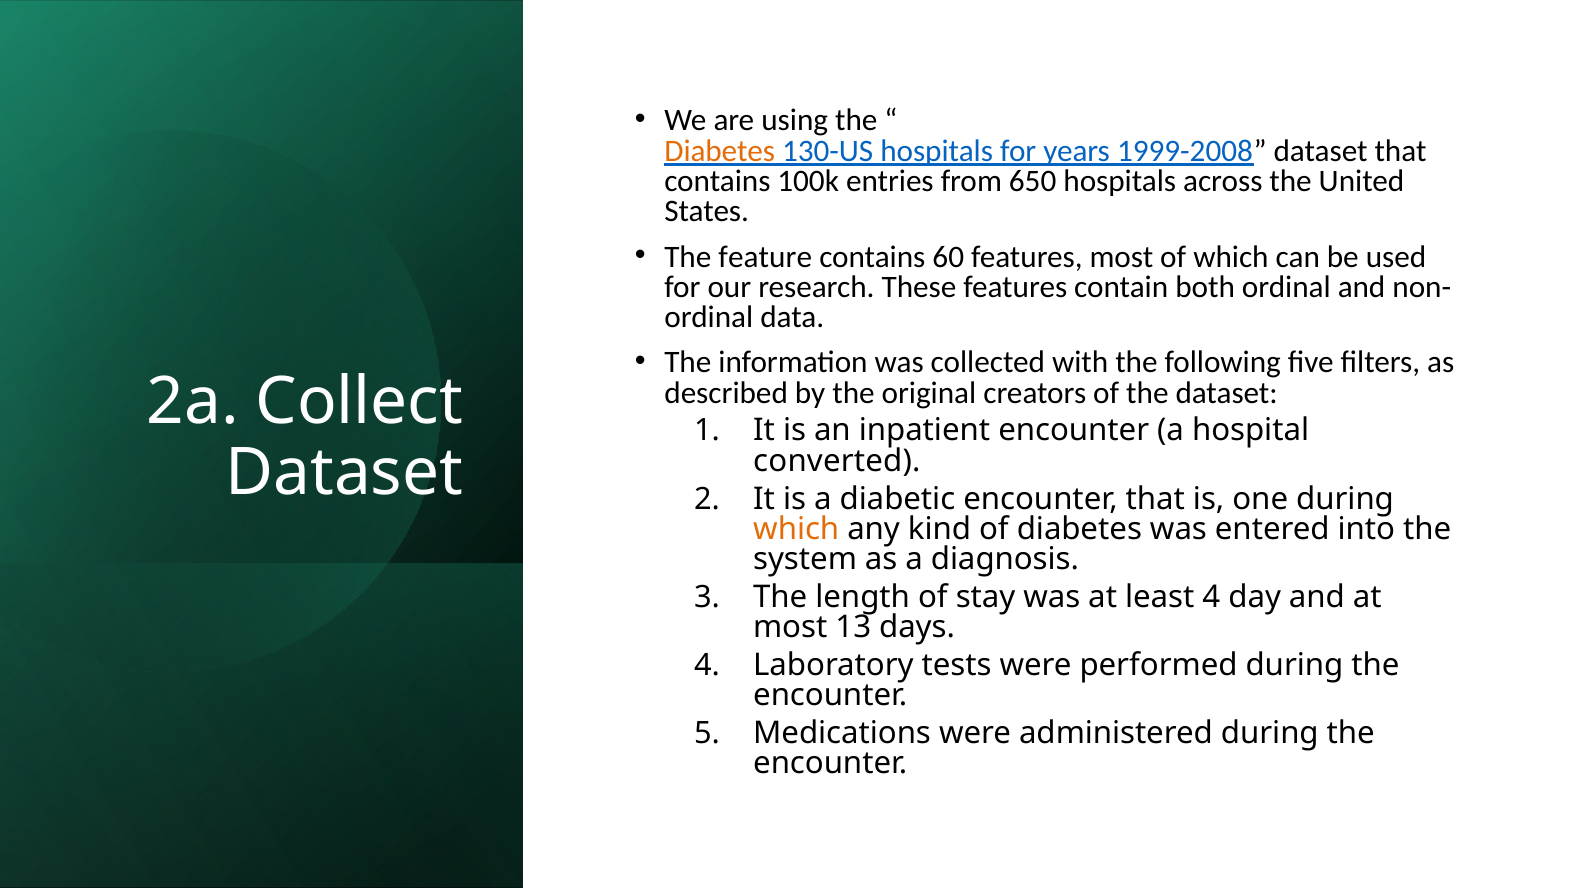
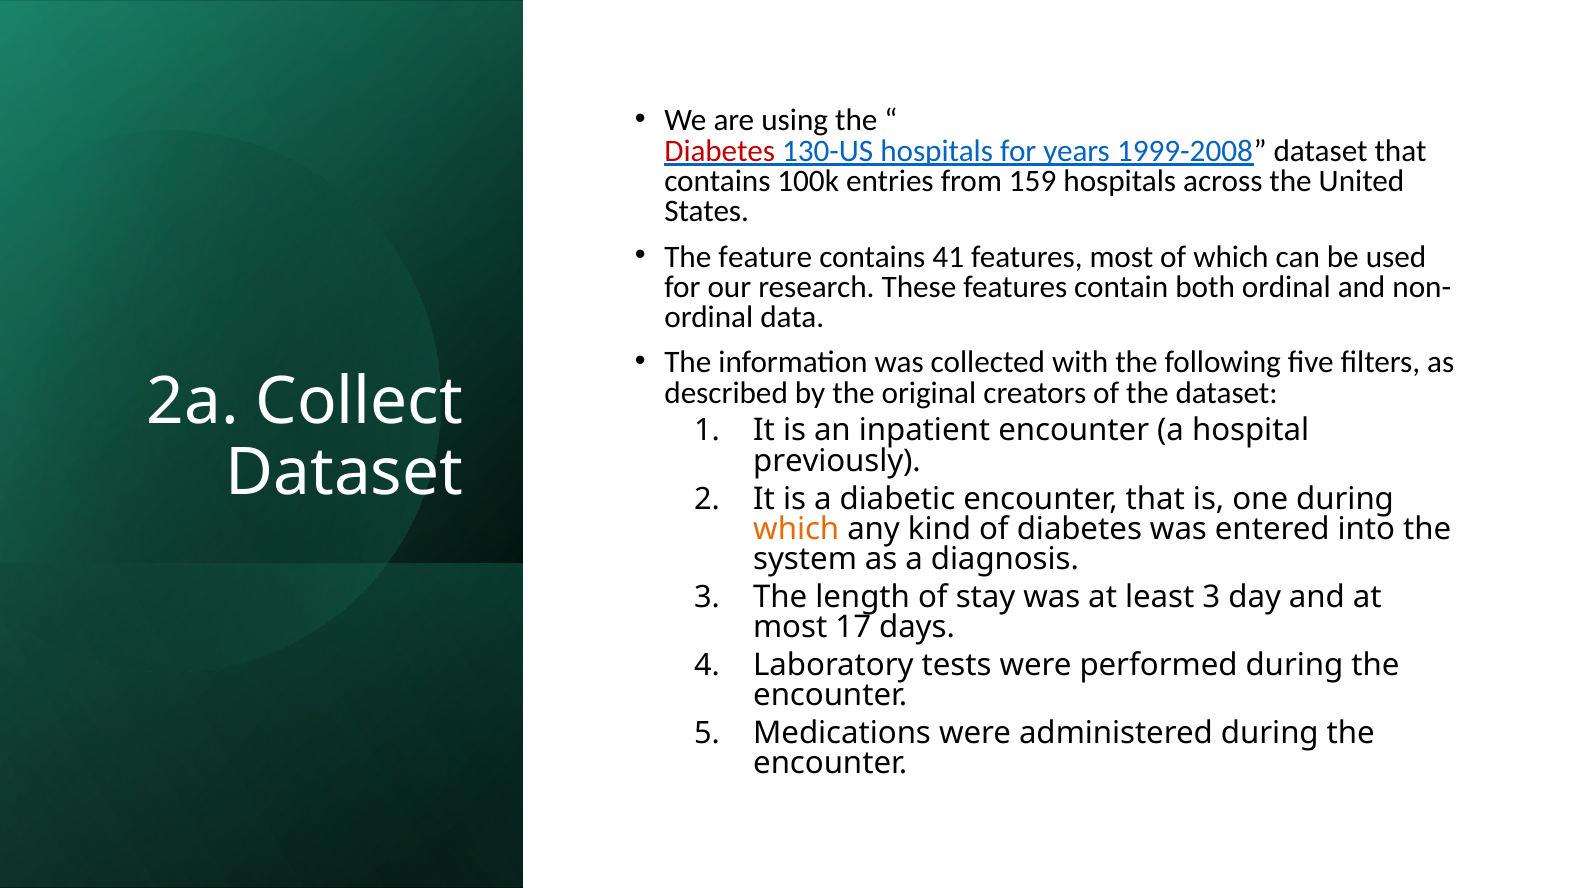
Diabetes colour: orange -> red (720, 151)
650: 650 -> 159 (1033, 181)
60: 60 -> 41 (948, 257)
converted: converted -> previously (837, 461)
least 4: 4 -> 3 (1211, 597)
13: 13 -> 17 (853, 628)
